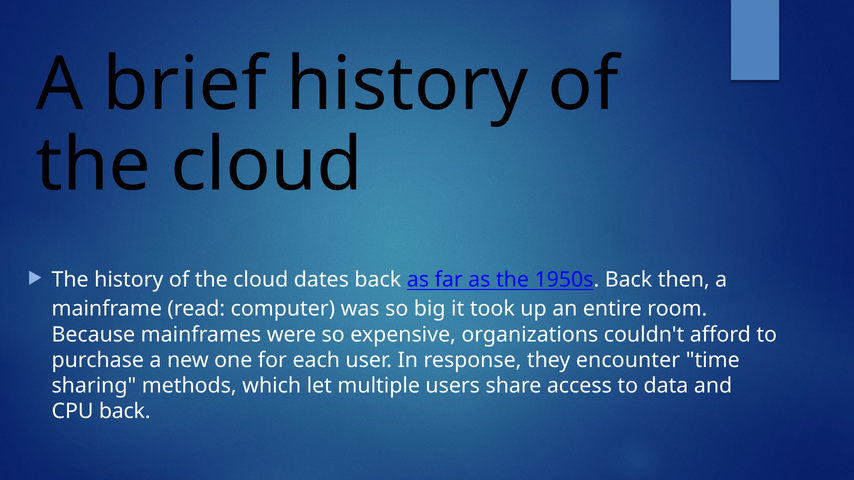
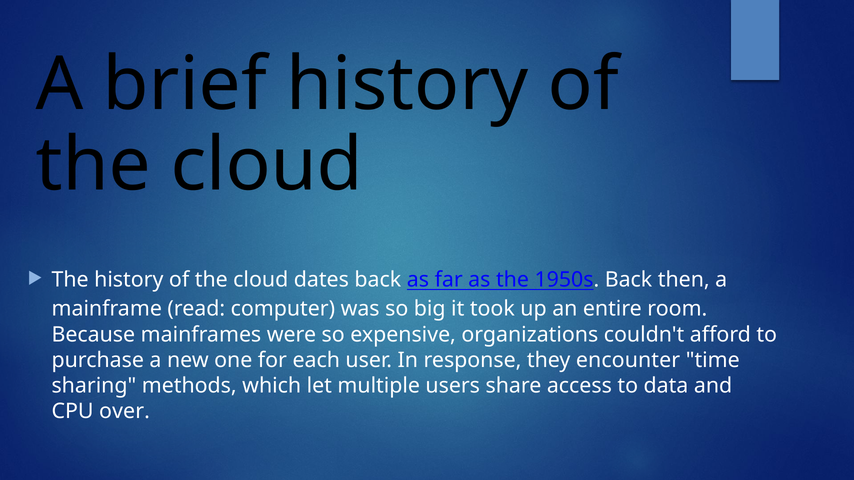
CPU back: back -> over (125, 412)
